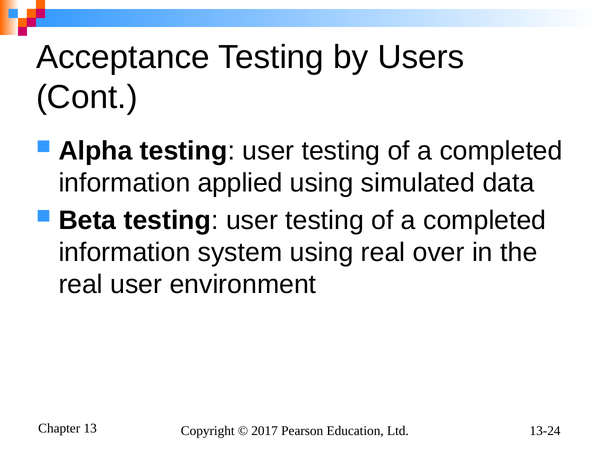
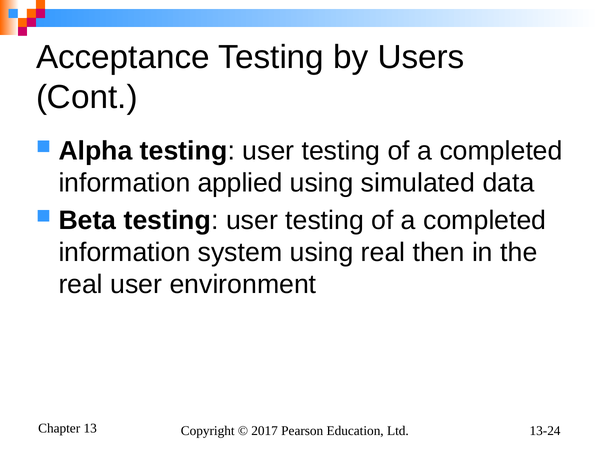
over: over -> then (439, 252)
